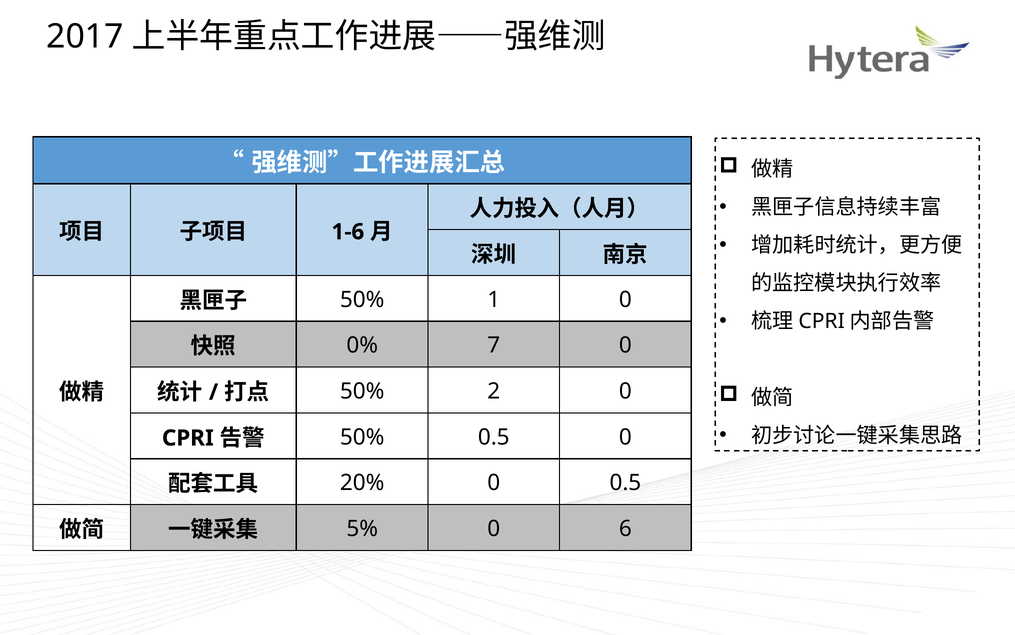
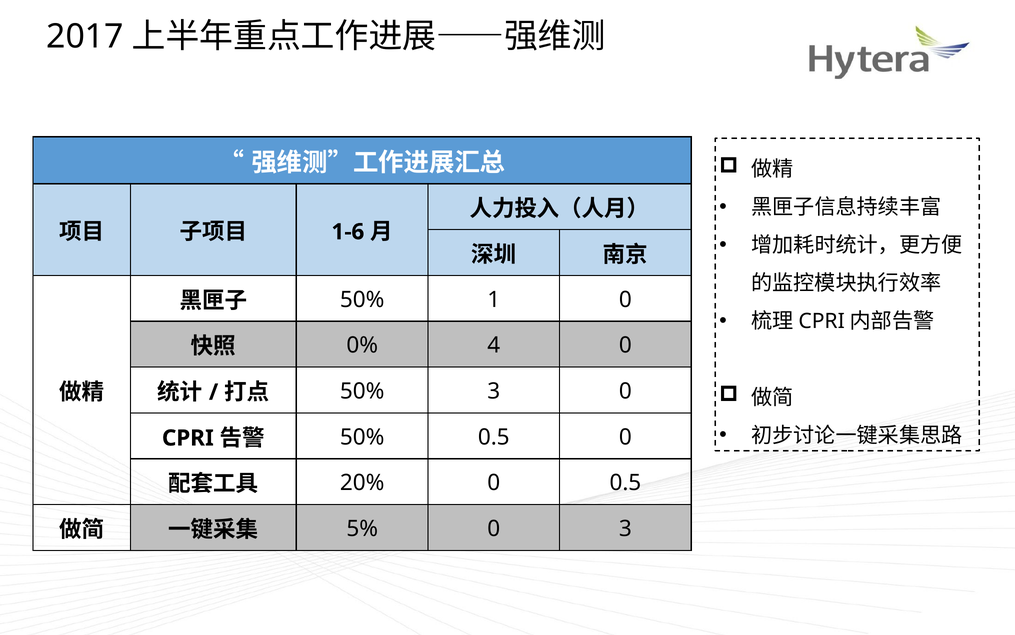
7: 7 -> 4 (494, 345)
50% 2: 2 -> 3 (494, 391)
0 6: 6 -> 3 (625, 528)
